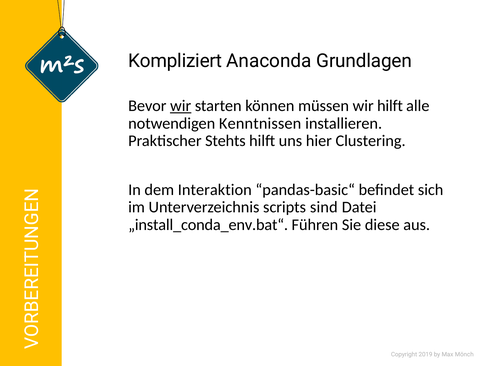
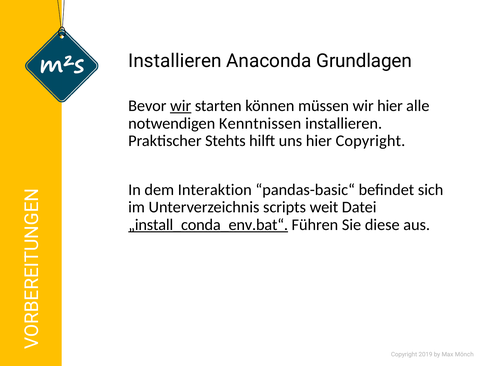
Kompliziert: Kompliziert -> Installieren (175, 61)
wir hilft: hilft -> hier (390, 106)
hier Clustering: Clustering -> Copyright (370, 141)
sind: sind -> weit (324, 207)
„install_conda_env.bat“ underline: none -> present (208, 225)
